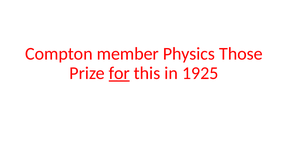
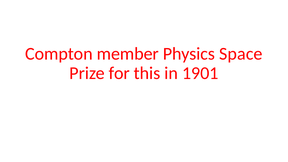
Those: Those -> Space (241, 54)
for underline: present -> none (119, 73)
1925: 1925 -> 1901 (200, 73)
